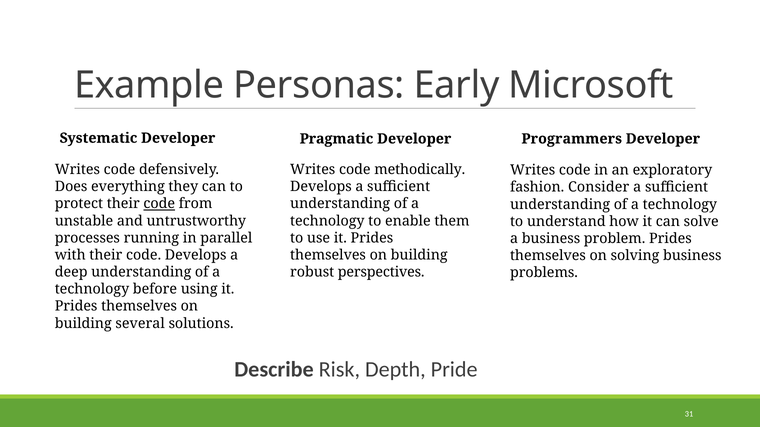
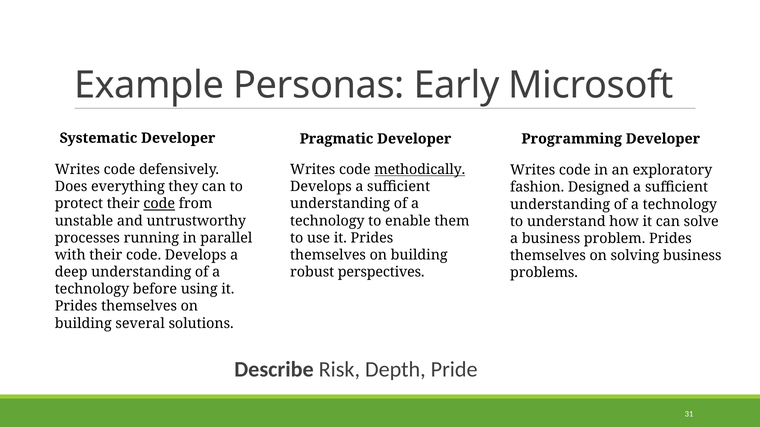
Programmers: Programmers -> Programming (572, 139)
methodically underline: none -> present (420, 170)
Consider: Consider -> Designed (599, 187)
